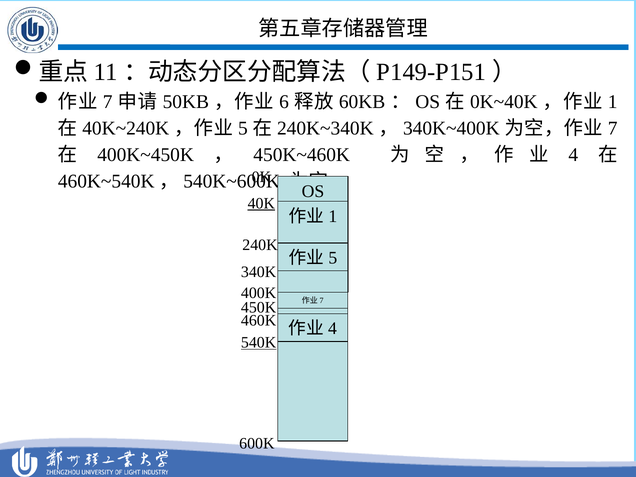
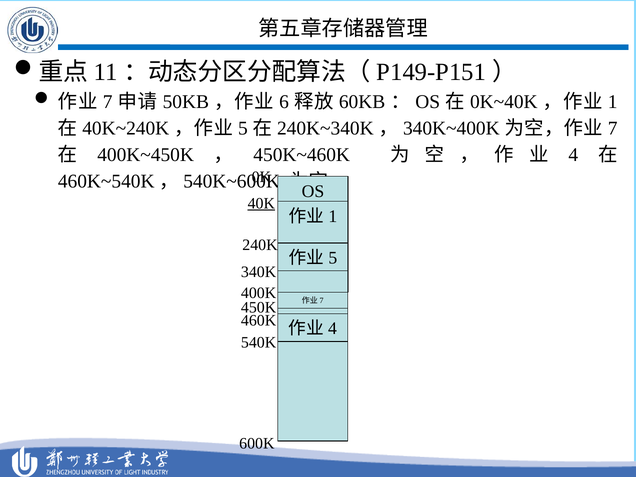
540K underline: present -> none (259, 342)
